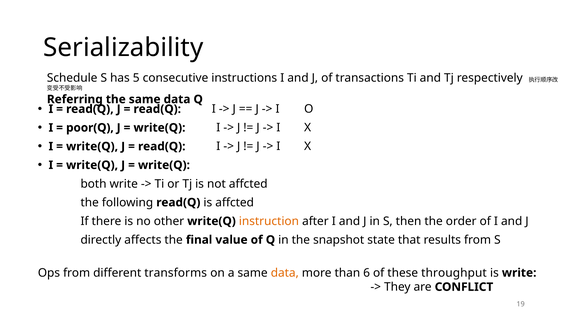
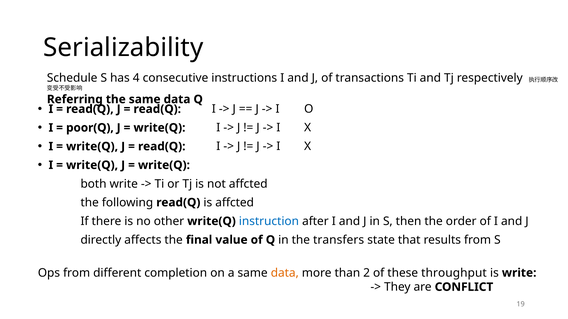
5: 5 -> 4 (136, 78)
instruction colour: orange -> blue (269, 222)
snapshot: snapshot -> transfers (339, 240)
transforms: transforms -> completion (176, 273)
6: 6 -> 2 (367, 273)
